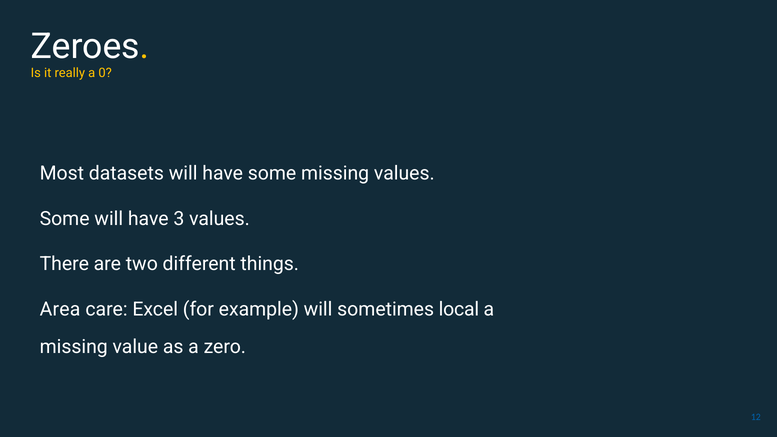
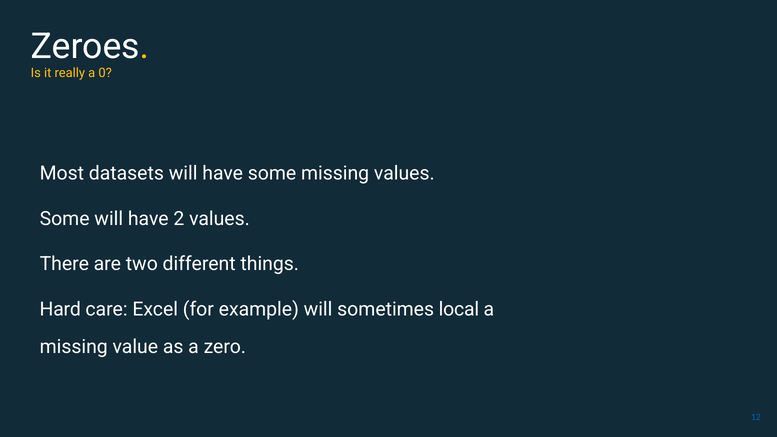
3: 3 -> 2 (179, 219)
Area: Area -> Hard (60, 309)
